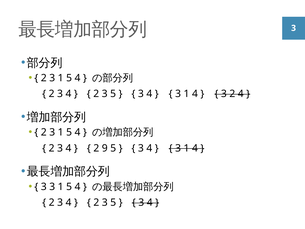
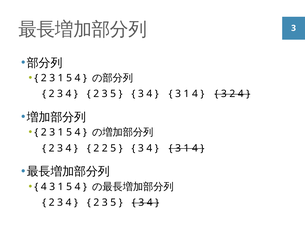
2 9: 9 -> 2 (105, 148)
3: 3 -> 4 (44, 187)
